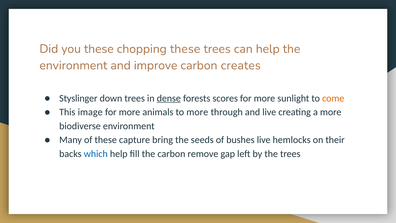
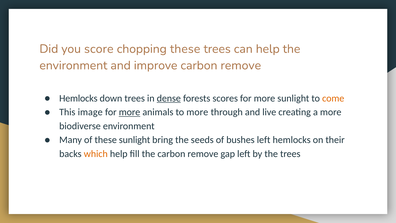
you these: these -> score (99, 49)
improve carbon creates: creates -> remove (241, 65)
Styslinger: Styslinger -> Hemlocks (78, 98)
more underline: none -> present (130, 112)
these capture: capture -> sunlight (135, 140)
bushes live: live -> left (264, 140)
which colour: blue -> orange (96, 154)
